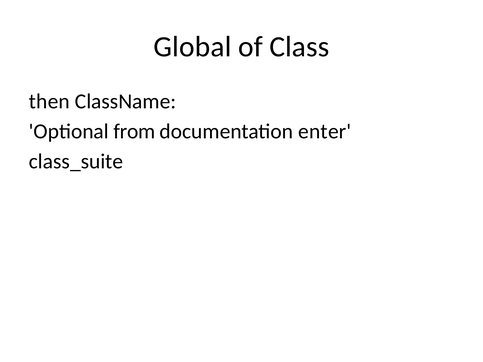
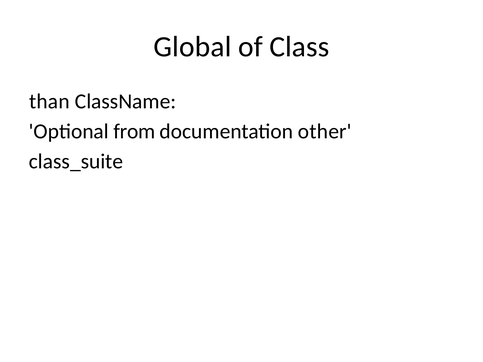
then: then -> than (49, 101)
enter: enter -> other (325, 131)
